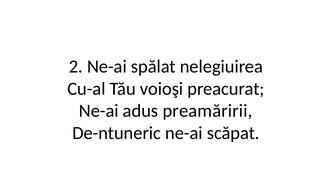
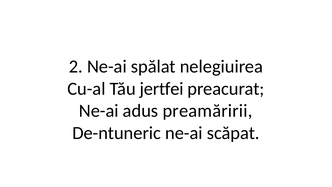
voioşi: voioşi -> jertfei (162, 89)
